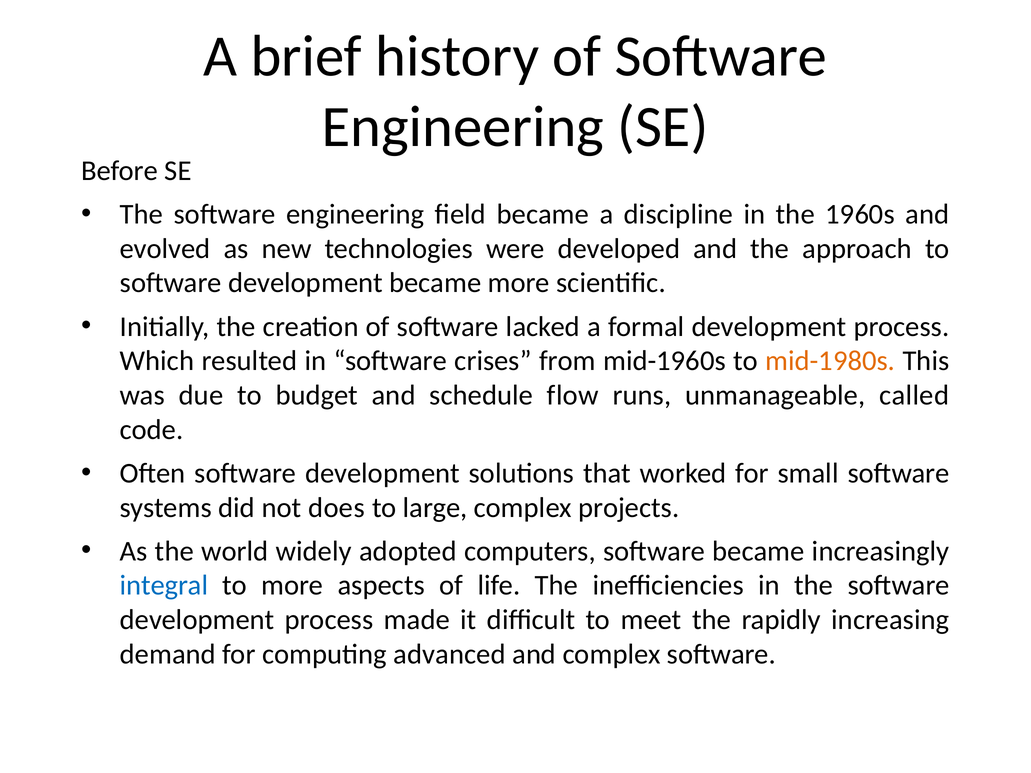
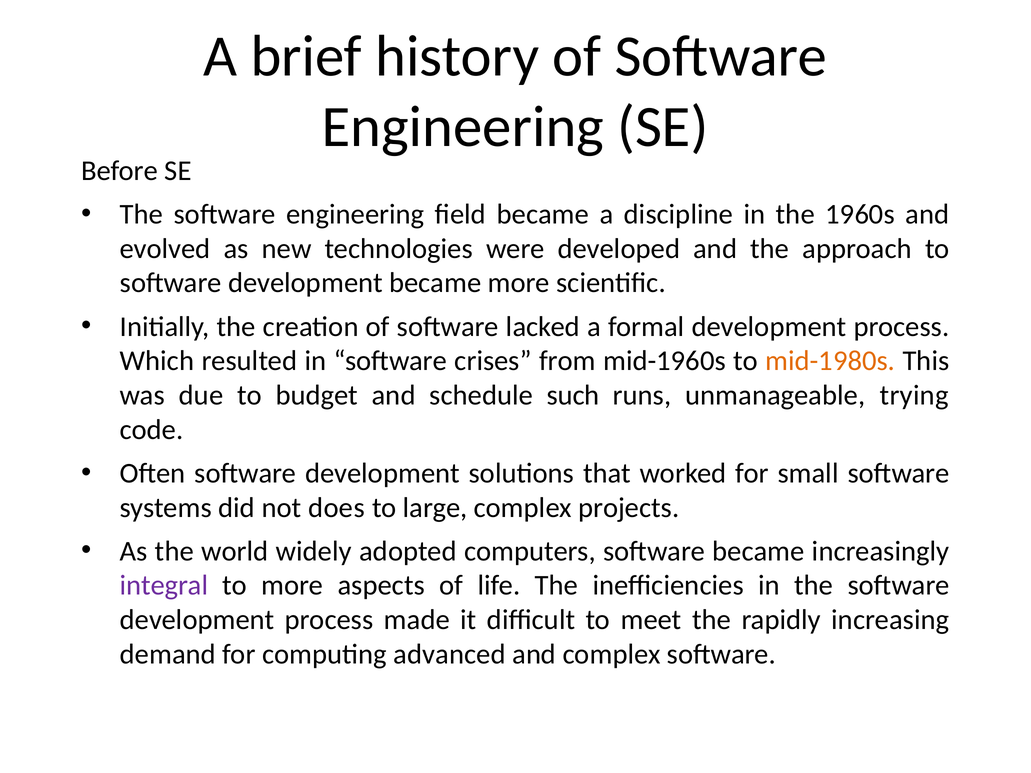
flow: flow -> such (573, 395)
called: called -> trying (914, 395)
integral colour: blue -> purple (164, 586)
